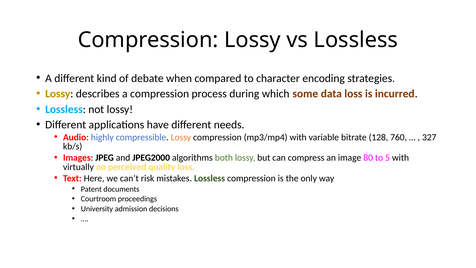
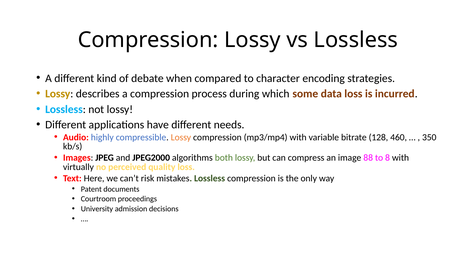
760: 760 -> 460 (399, 137)
327: 327 -> 350 (429, 137)
80: 80 -> 88 (368, 158)
5: 5 -> 8 (388, 158)
